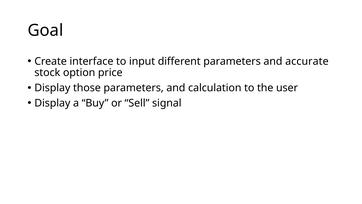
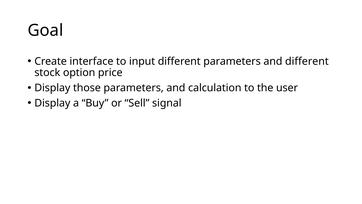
and accurate: accurate -> different (307, 61)
